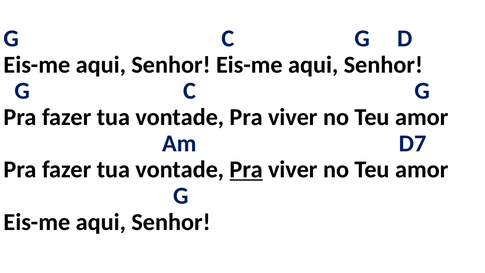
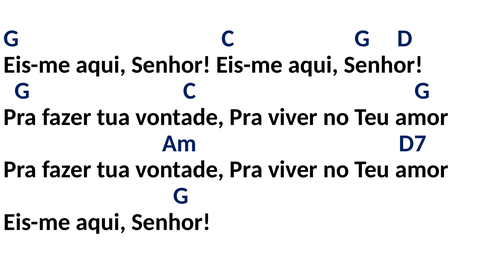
Pra underline: present -> none (246, 169)
